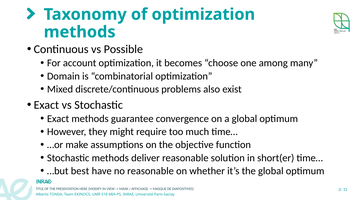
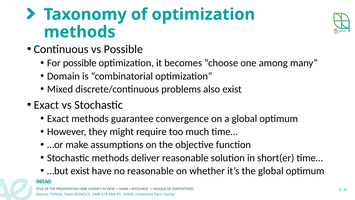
For account: account -> possible (80, 63)
…but best: best -> exist (80, 171)
